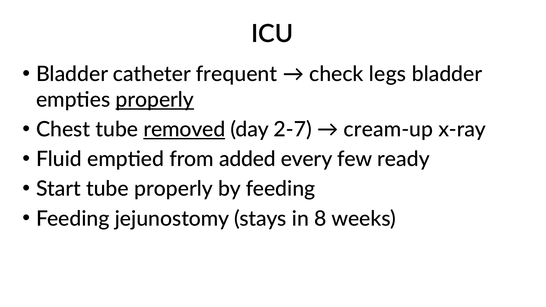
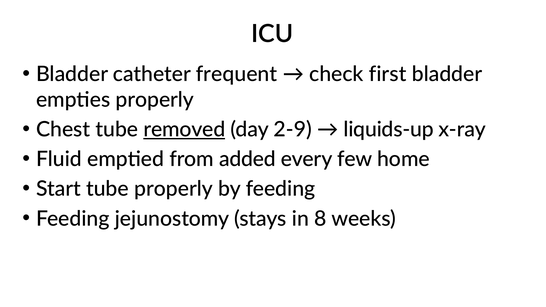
legs: legs -> first (388, 74)
properly underline: present -> none (155, 100)
2-7: 2-7 -> 2-9 (293, 130)
cream-up: cream-up -> liquids-up (389, 130)
ready: ready -> home (403, 159)
